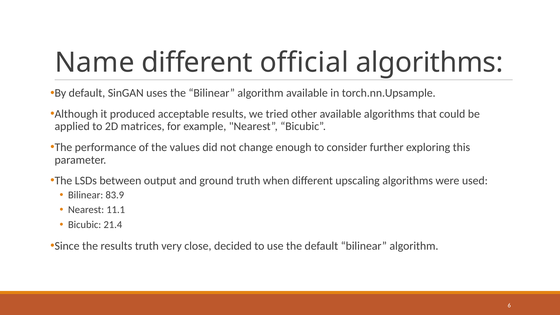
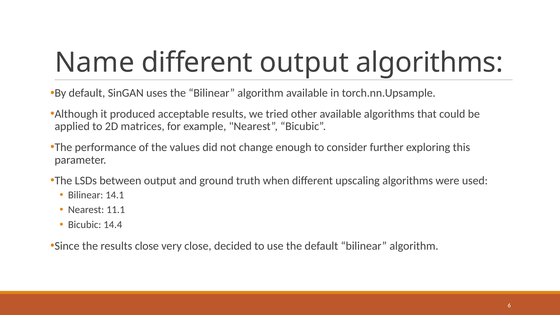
different official: official -> output (304, 63)
83.9: 83.9 -> 14.1 (115, 195)
21.4: 21.4 -> 14.4 (113, 225)
results truth: truth -> close (147, 246)
